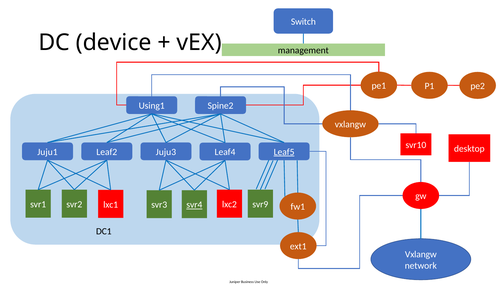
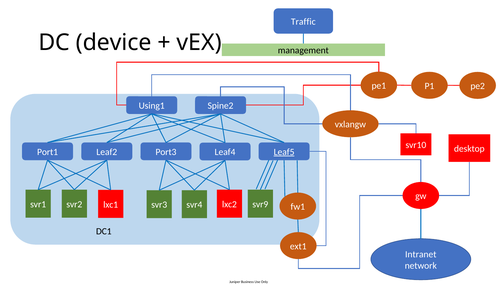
Switch: Switch -> Traffic (303, 22)
Juju1: Juju1 -> Port1 (48, 152)
Juju3: Juju3 -> Port3 (166, 152)
svr4 underline: present -> none (194, 204)
Vxlangw: Vxlangw -> Intranet (421, 254)
